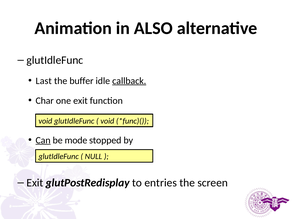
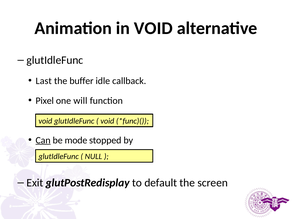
in ALSO: ALSO -> VOID (153, 28)
callback underline: present -> none (129, 81)
Char: Char -> Pixel (45, 101)
one exit: exit -> will (80, 101)
entries: entries -> default (161, 183)
